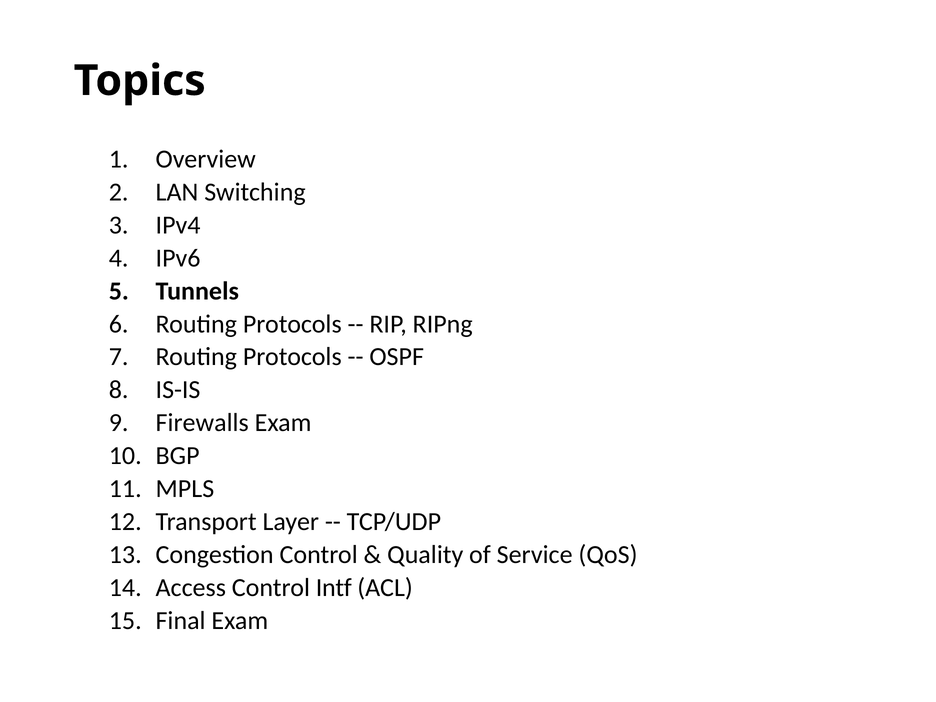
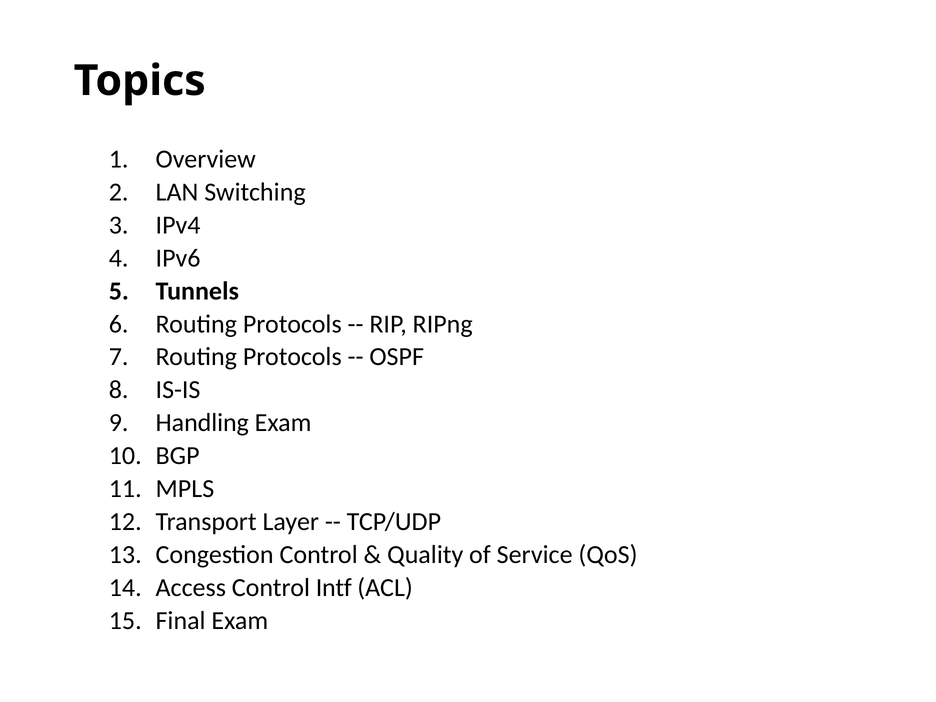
Firewalls: Firewalls -> Handling (202, 423)
